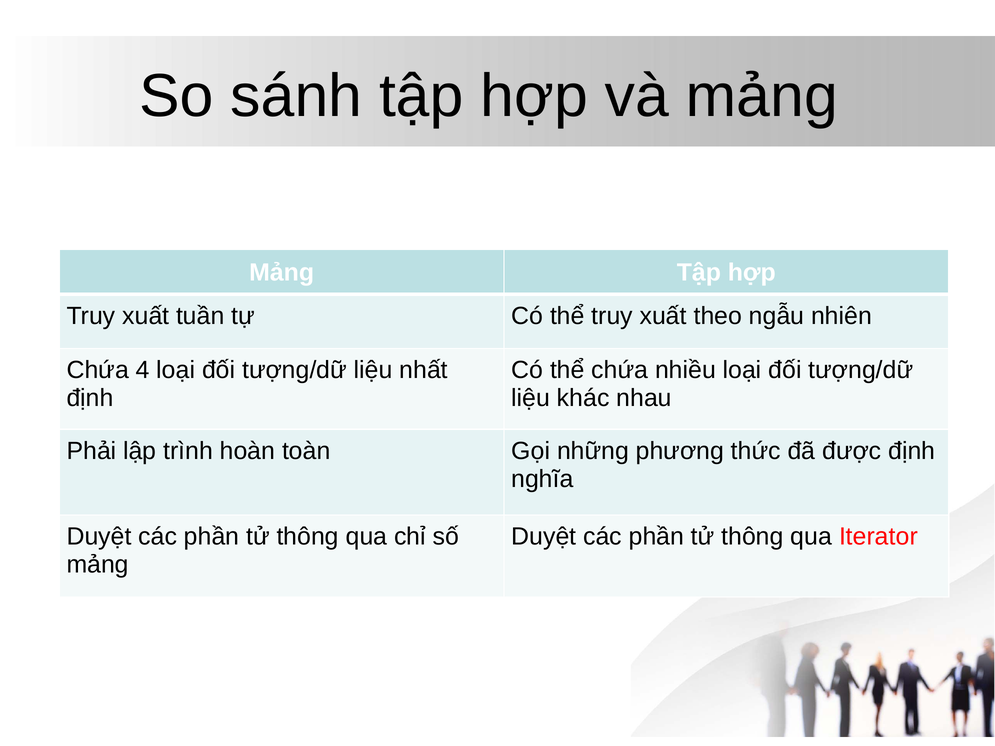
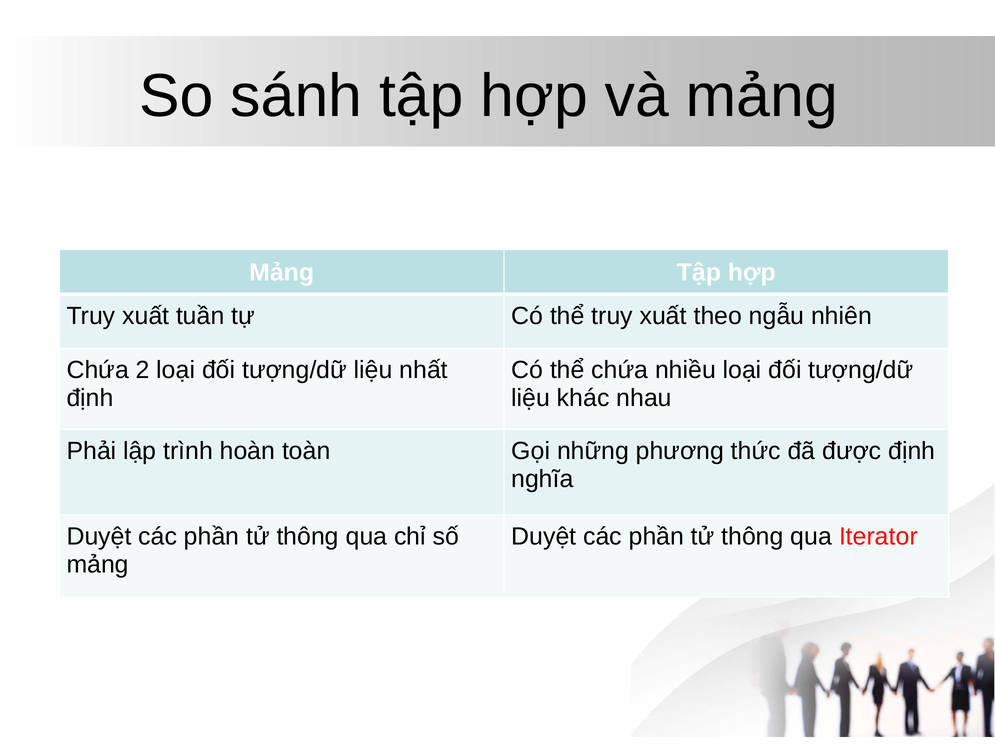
4: 4 -> 2 (143, 370)
